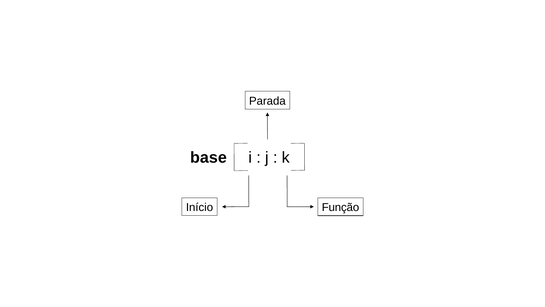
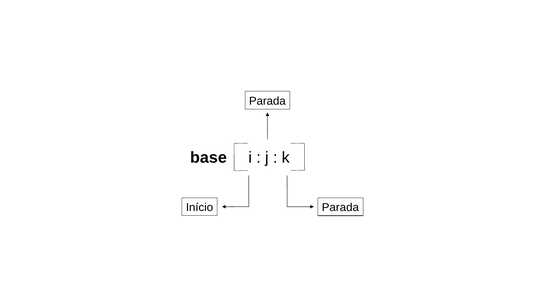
Função: Função -> Parada (340, 207)
